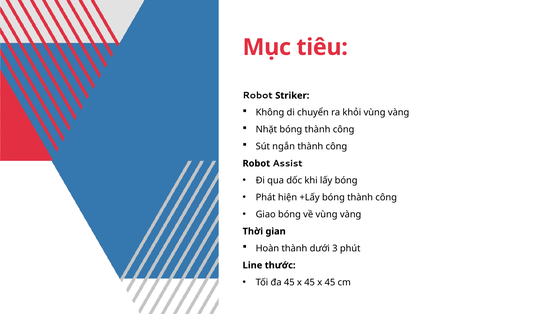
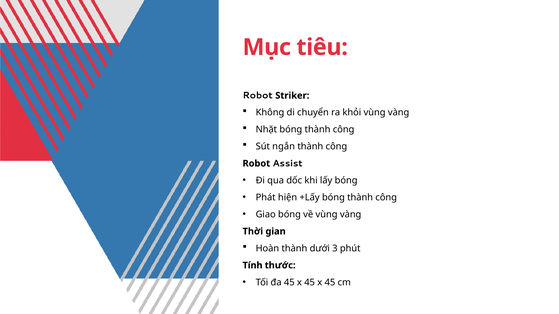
Line: Line -> Tính (253, 266)
